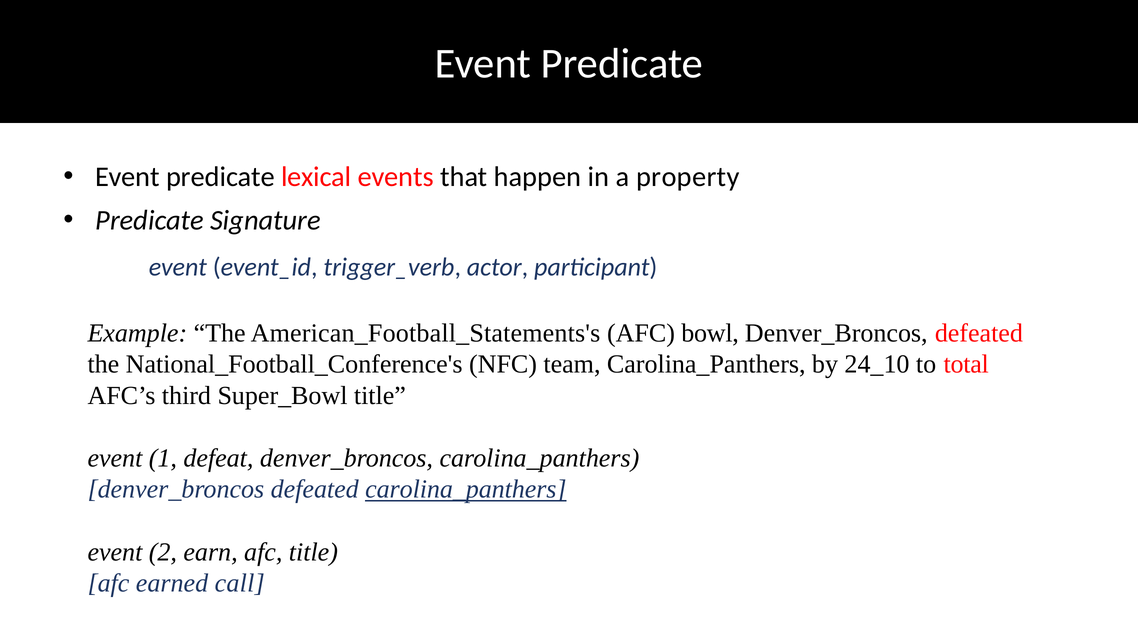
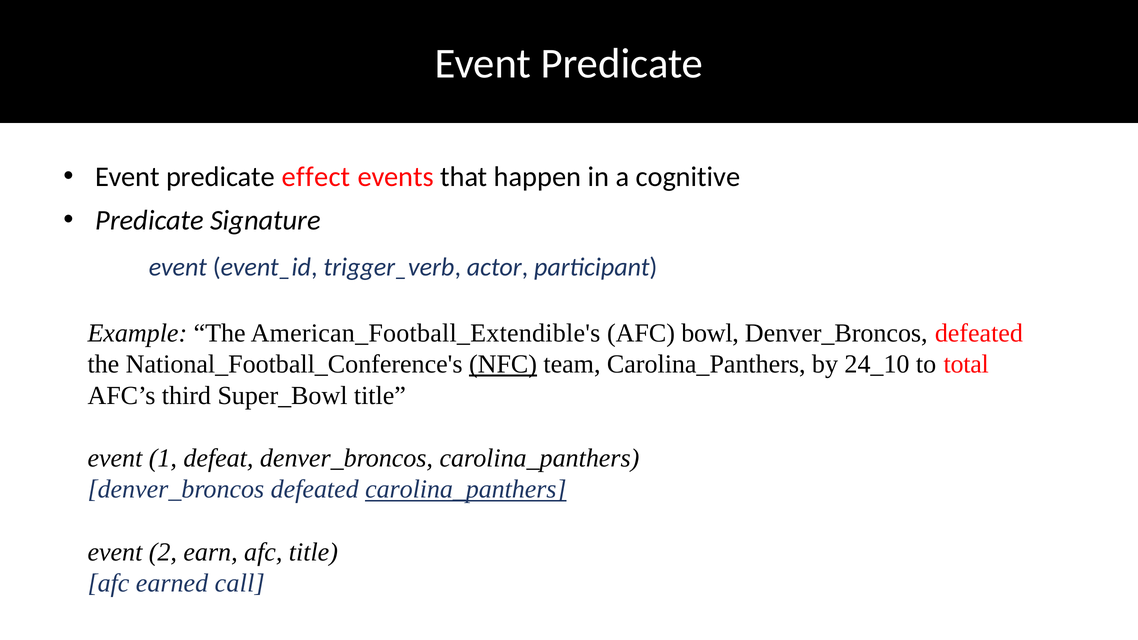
lexical: lexical -> effect (316, 177)
property: property -> cognitive (688, 177)
American_Football_Statements's: American_Football_Statements's -> American_Football_Extendible's (426, 333)
NFC underline: none -> present (503, 364)
